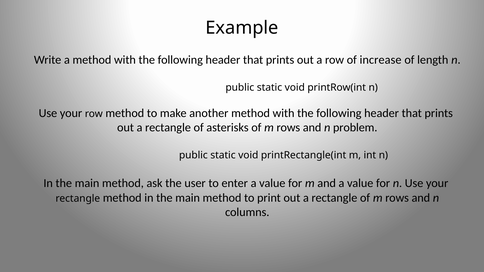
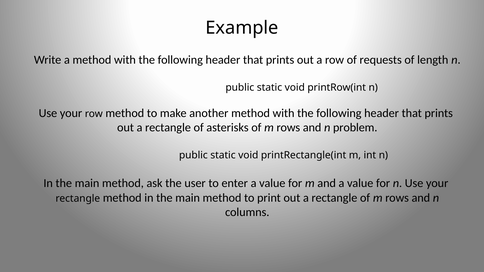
increase: increase -> requests (381, 60)
